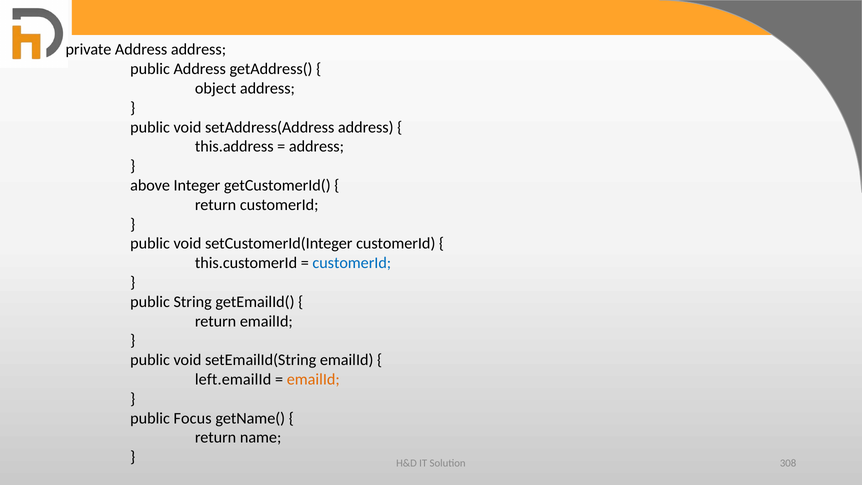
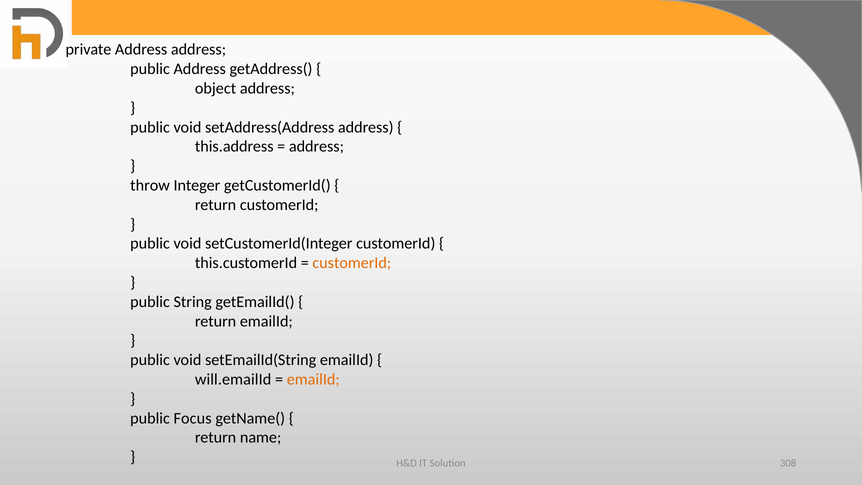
above: above -> throw (150, 185)
customerId colour: blue -> orange (352, 263)
left.emailId: left.emailId -> will.emailId (233, 379)
